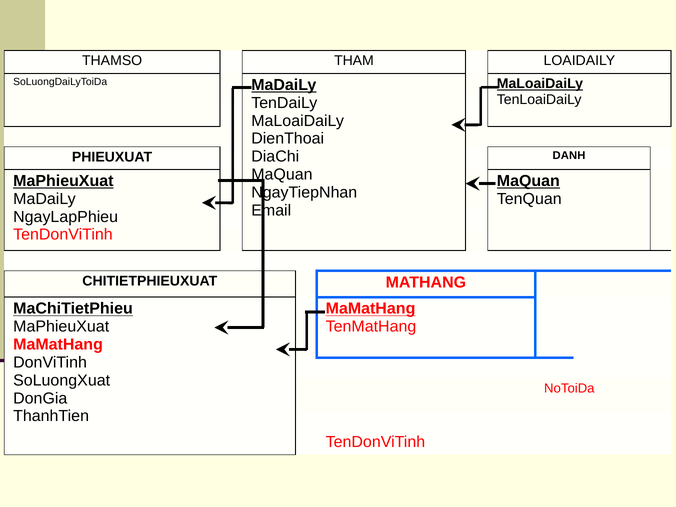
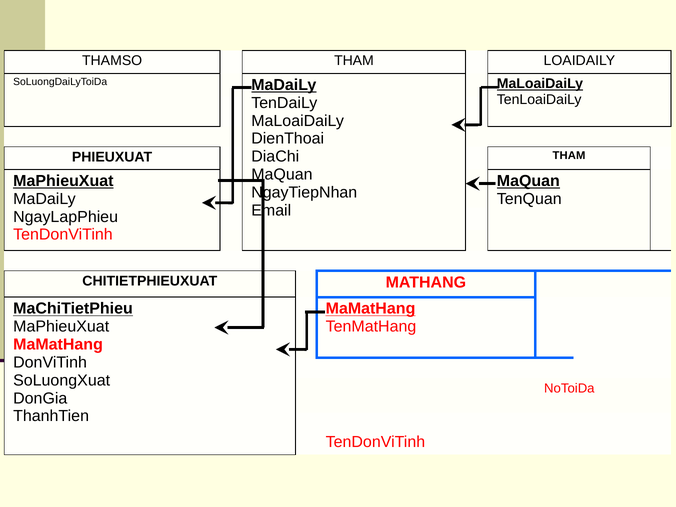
PHIEUXUAT DANH: DANH -> THAM (569, 156)
